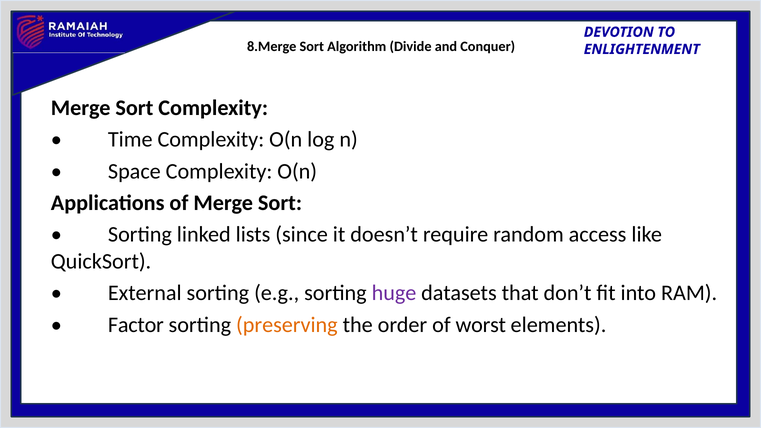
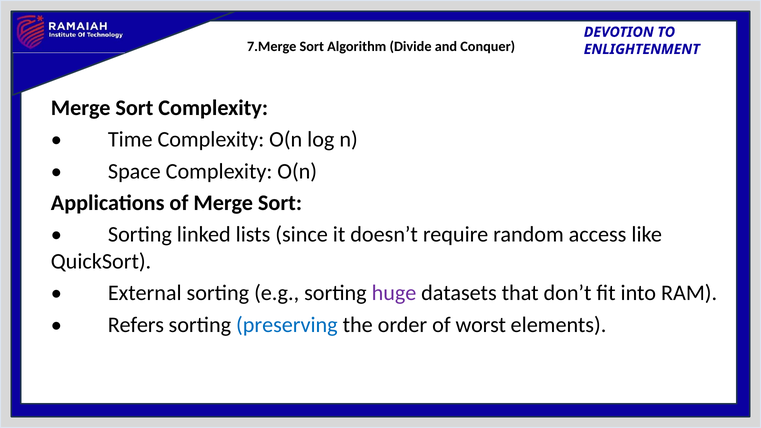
8.Merge: 8.Merge -> 7.Merge (272, 47)
Factor: Factor -> Refers (136, 325)
preserving colour: orange -> blue (287, 325)
